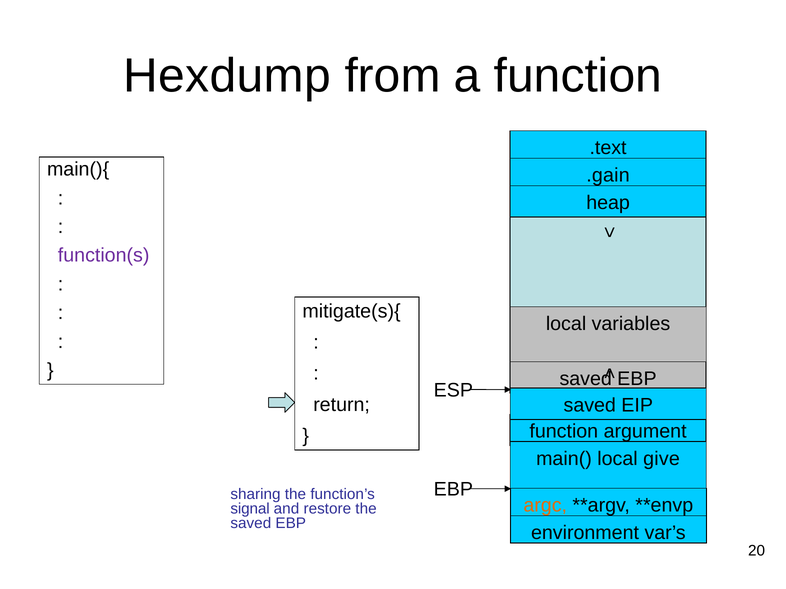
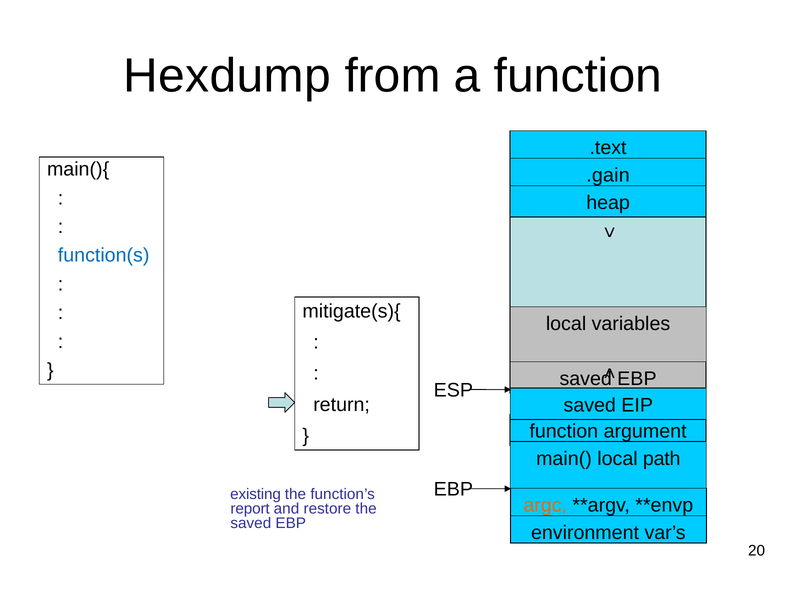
function(s colour: purple -> blue (104, 256)
give: give -> path (662, 459)
sharing: sharing -> existing (256, 494)
signal: signal -> report (250, 509)
